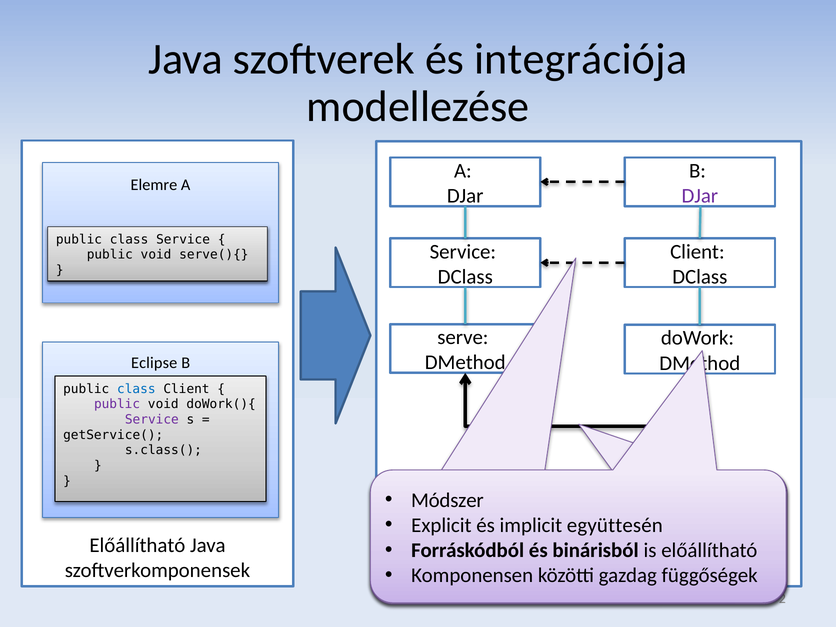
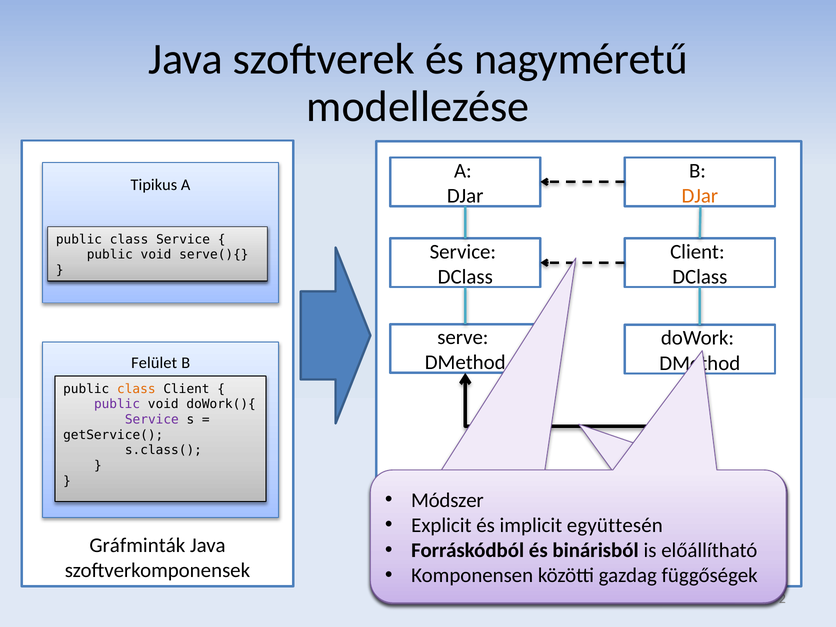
integrációja: integrációja -> nagyméretű (581, 59)
Elemre: Elemre -> Tipikus (154, 185)
DJar colour: purple -> orange (700, 196)
Eclipse: Eclipse -> Felület (154, 363)
class colour: blue -> orange (136, 389)
Előállítható: Előállítható -> Gráfminták (137, 545)
